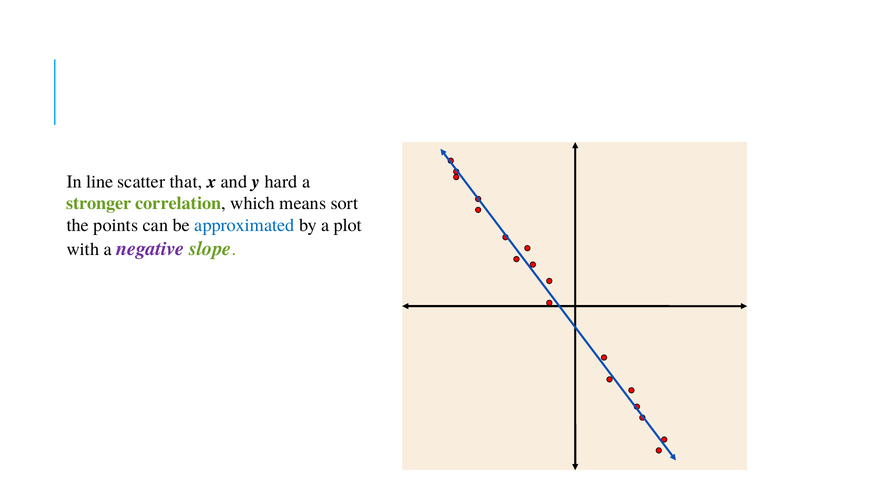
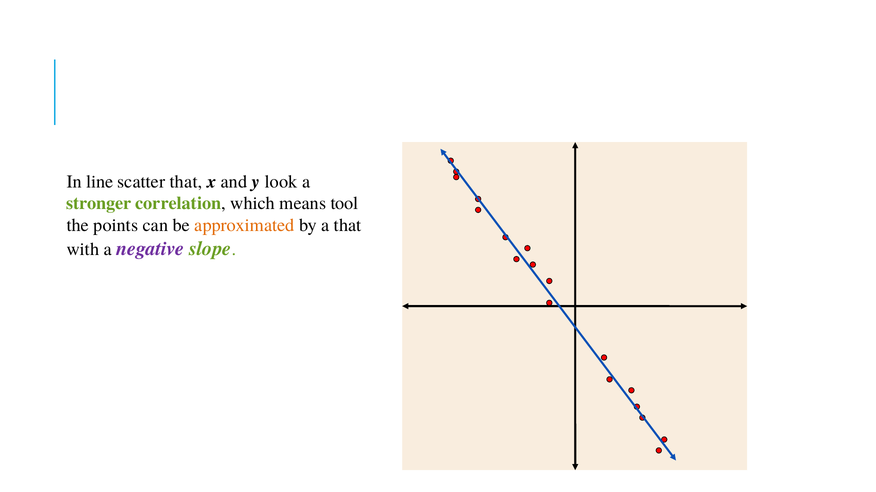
hard: hard -> look (281, 182)
sort: sort -> tool (345, 204)
approximated colour: blue -> orange (244, 226)
a plot: plot -> that (348, 226)
